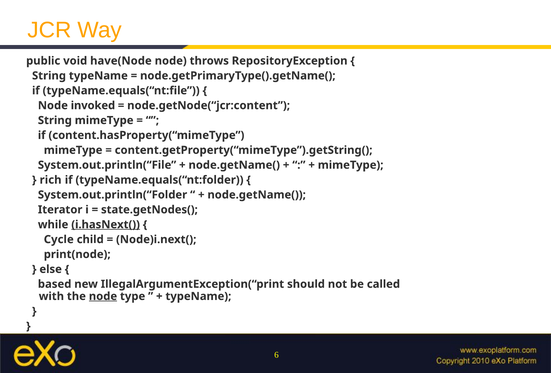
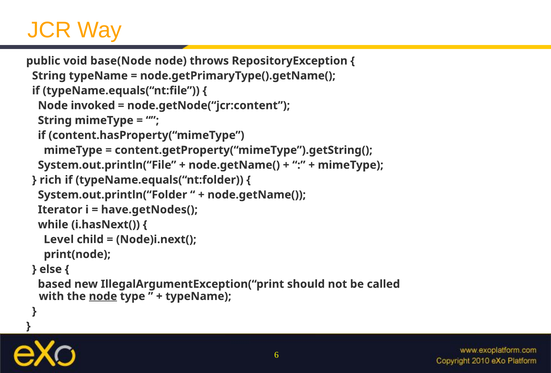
have(Node: have(Node -> base(Node (121, 61)
state.getNodes(: state.getNodes( -> have.getNodes( (149, 210)
i.hasNext( underline: present -> none (106, 225)
Cycle: Cycle -> Level (59, 240)
